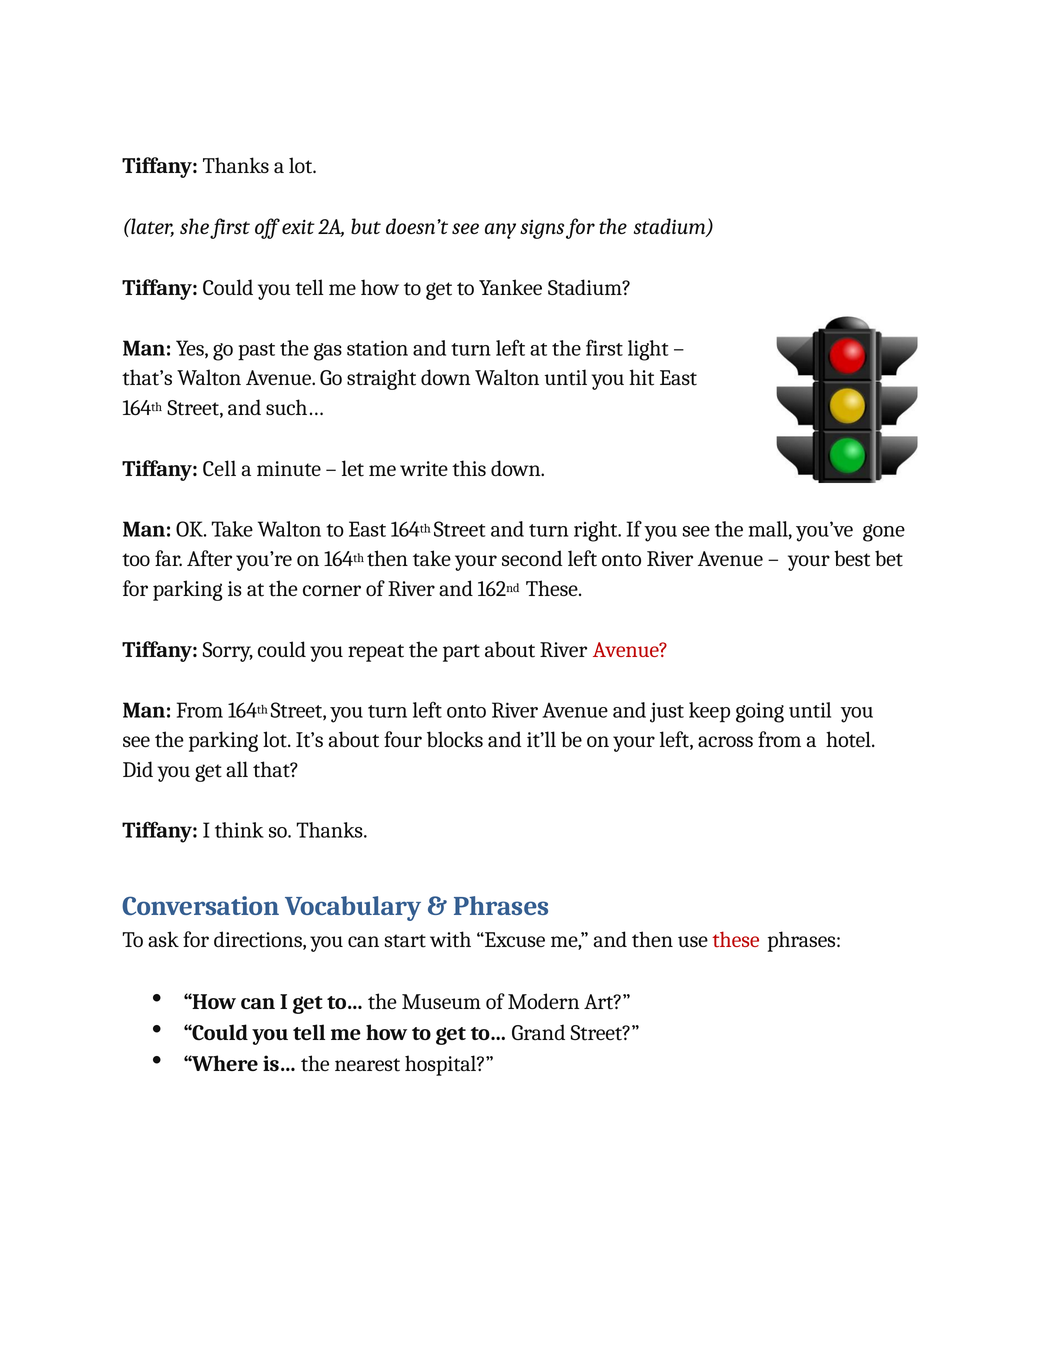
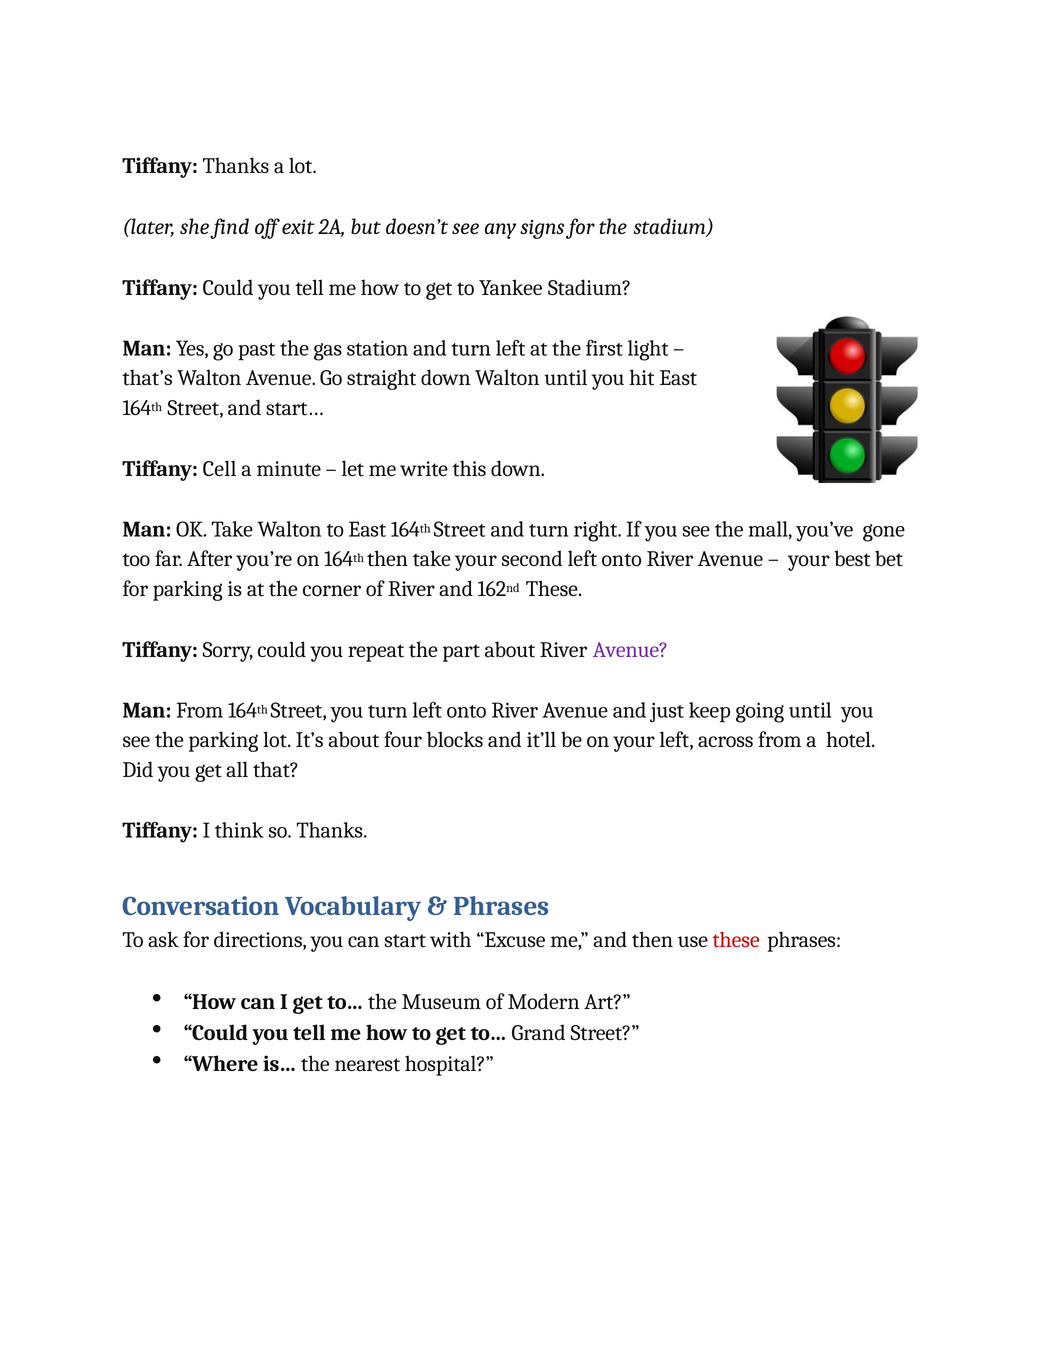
she first: first -> find (232, 227)
such…: such… -> start… (295, 408)
Avenue colour: red -> purple (631, 650)
